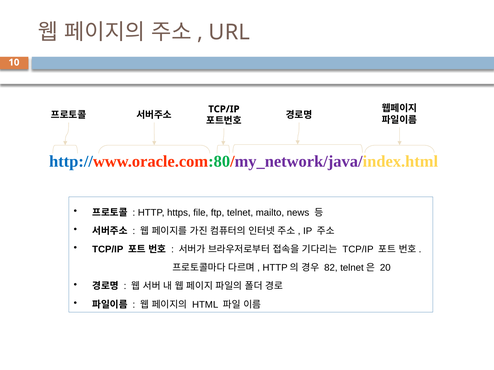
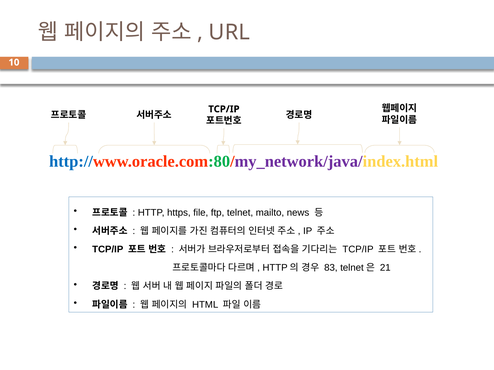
82: 82 -> 83 (331, 268)
20: 20 -> 21 (385, 268)
